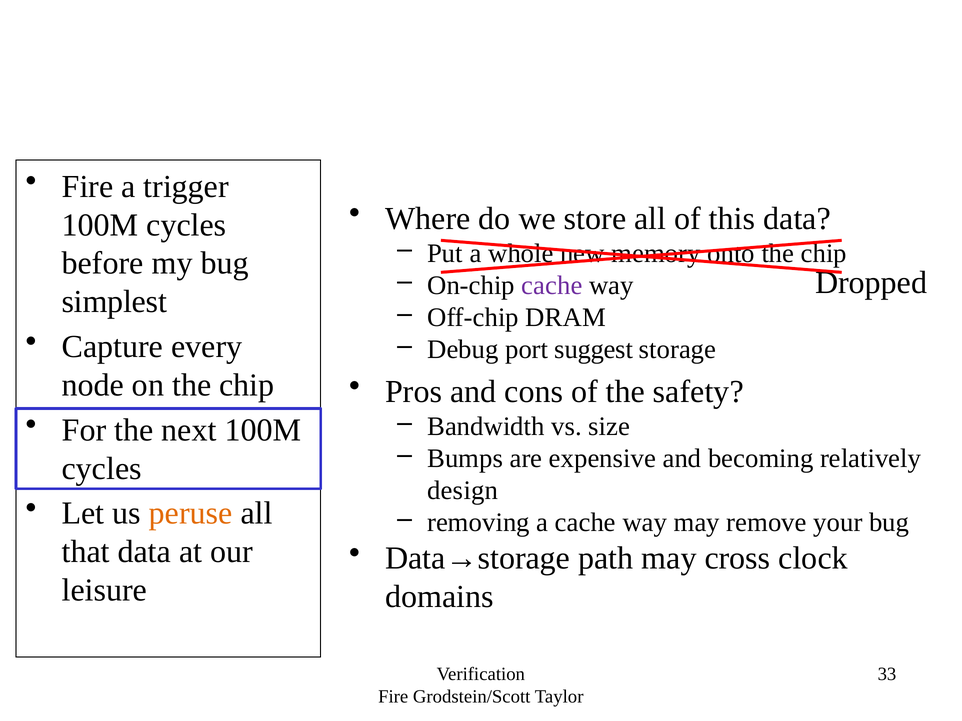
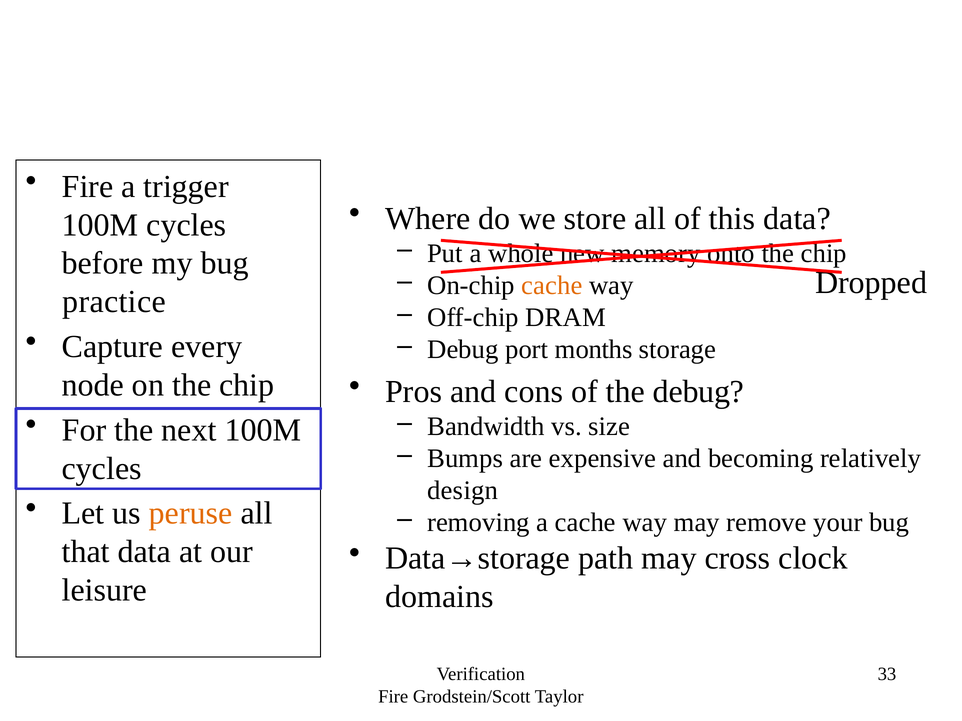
cache colour: purple -> orange (552, 286)
simplest: simplest -> practice (114, 302)
suggest: suggest -> months (594, 350)
the safety: safety -> debug (698, 392)
